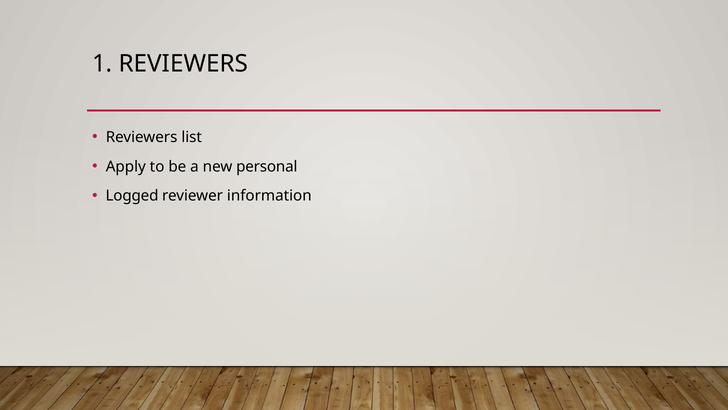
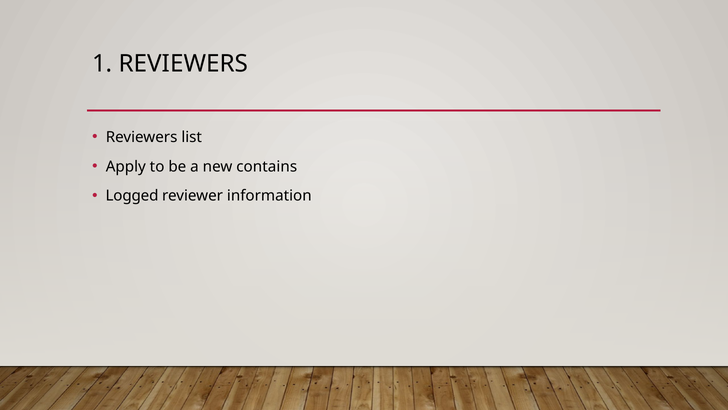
personal: personal -> contains (267, 166)
